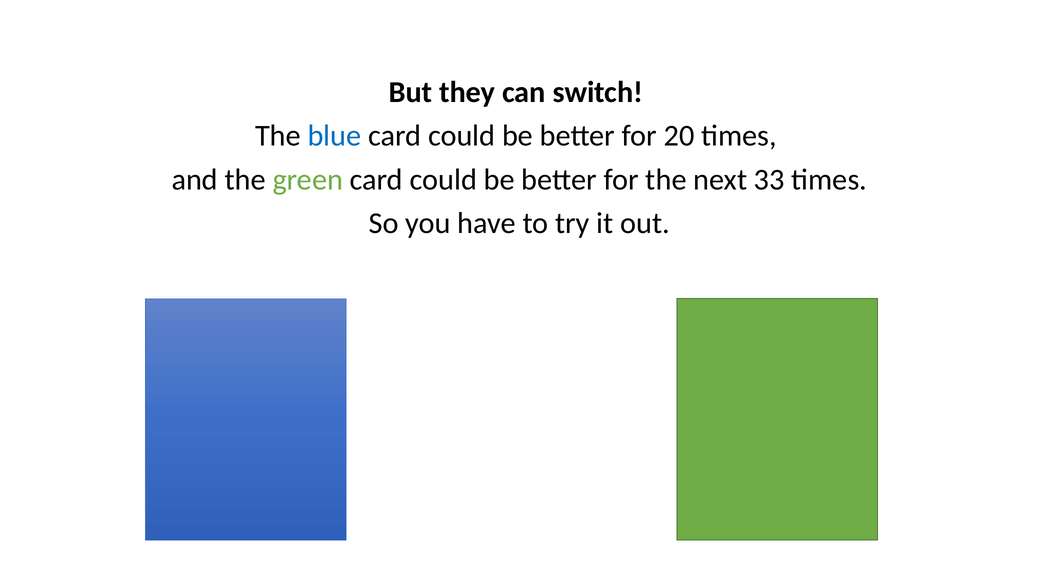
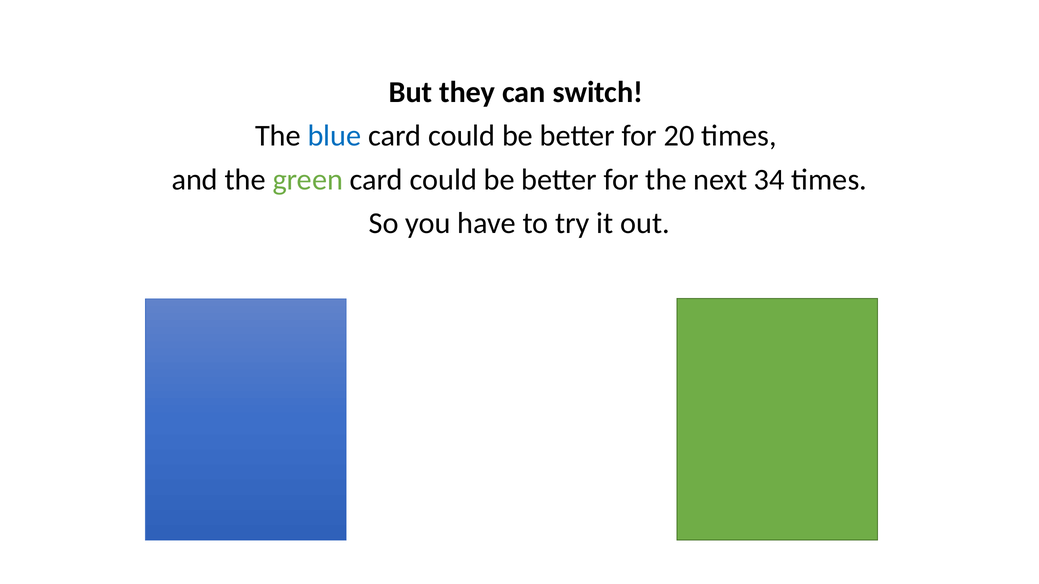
33: 33 -> 34 (769, 180)
